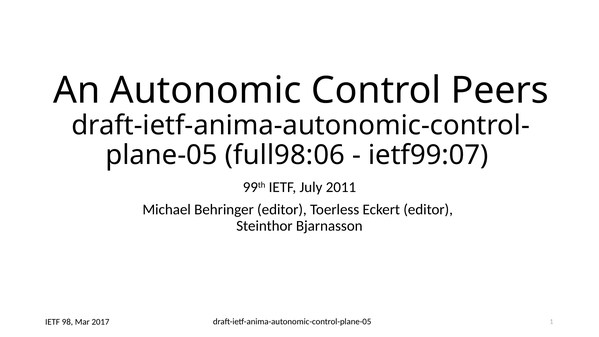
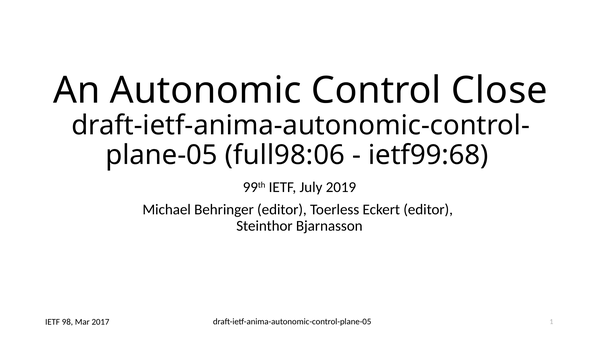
Peers: Peers -> Close (500, 90)
ietf99:07: ietf99:07 -> ietf99:68 (428, 155)
2011: 2011 -> 2019 (341, 187)
